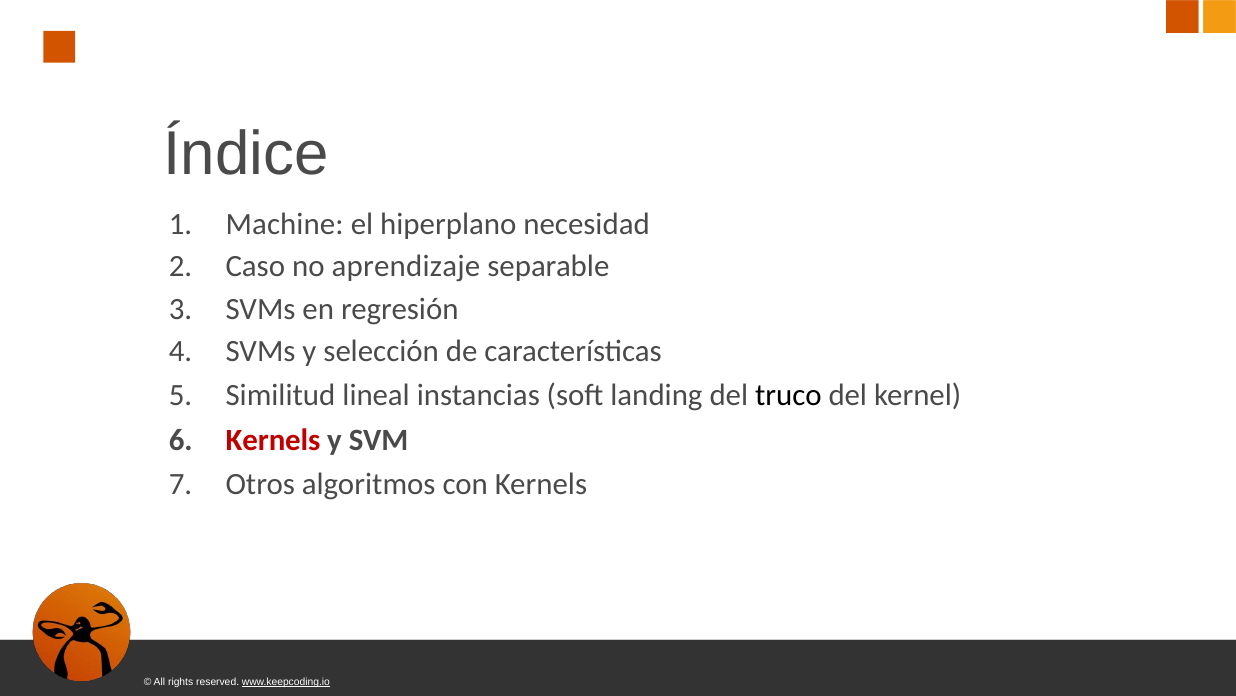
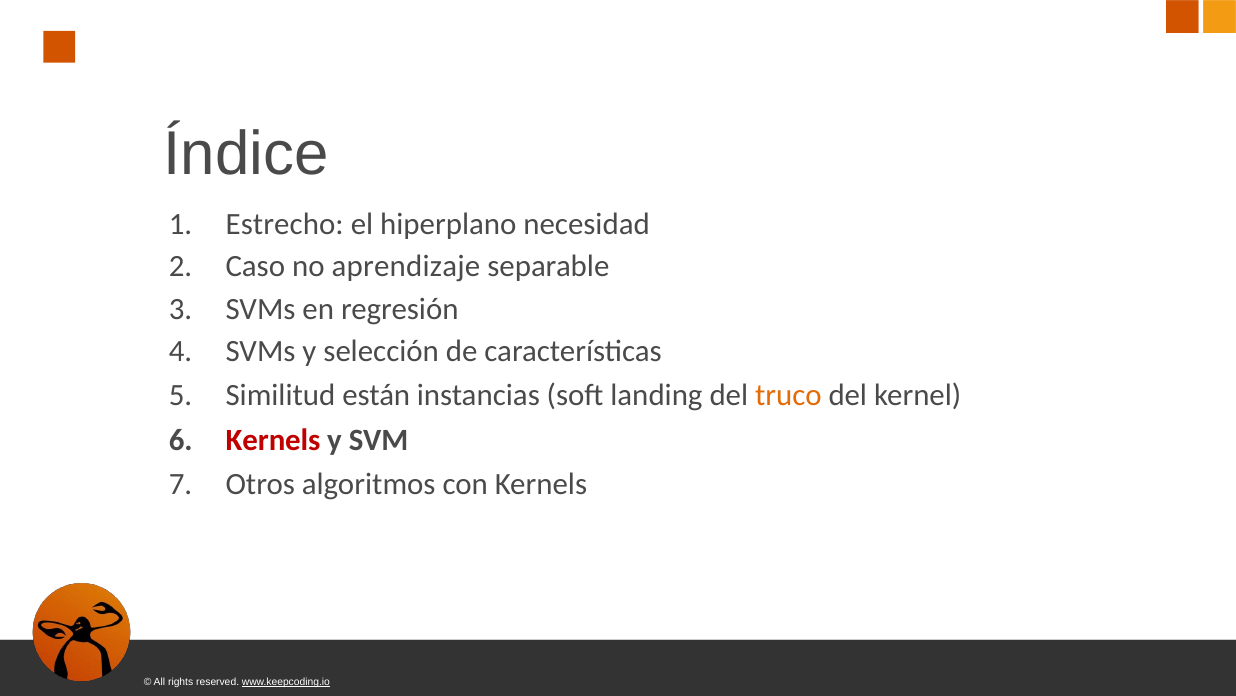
Machine: Machine -> Estrecho (285, 224)
lineal: lineal -> están (376, 395)
truco colour: black -> orange (788, 395)
